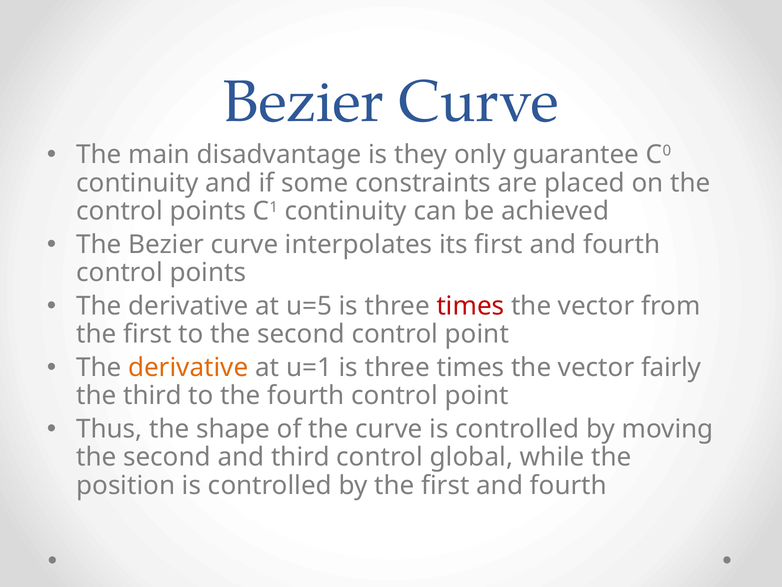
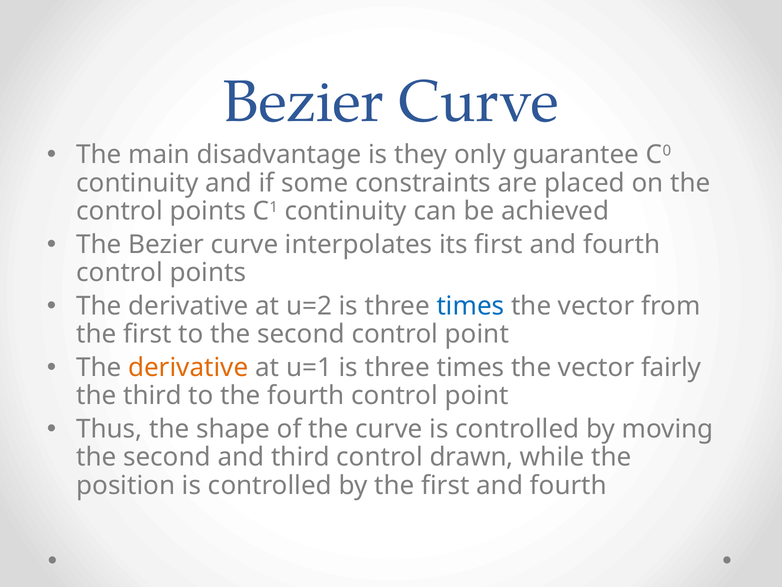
u=5: u=5 -> u=2 (309, 306)
times colour: red -> blue (470, 306)
global: global -> drawn (472, 457)
